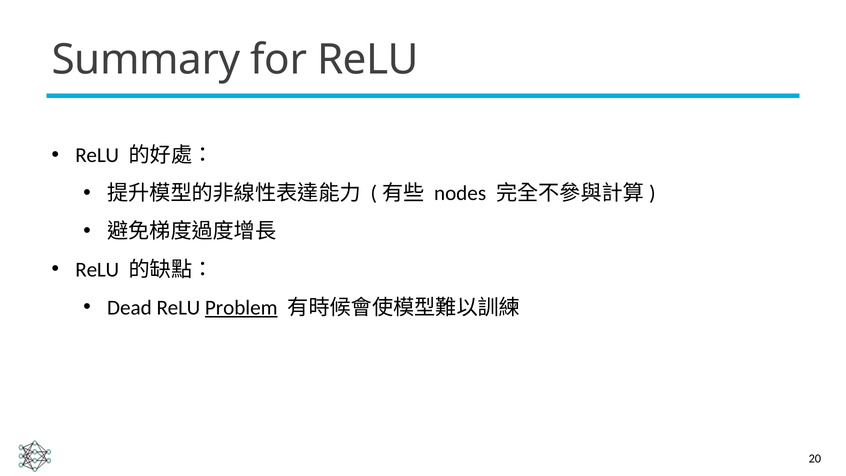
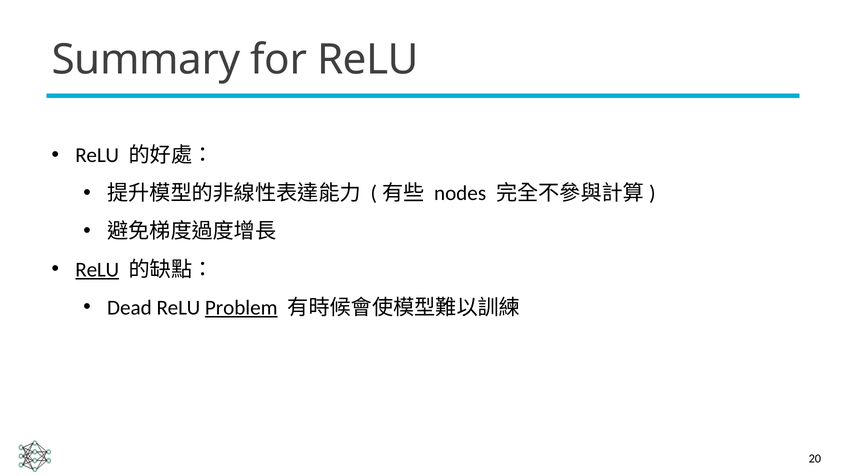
ReLU underline: none -> present (97, 269)
